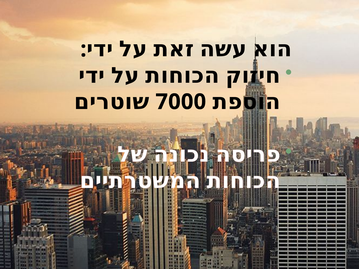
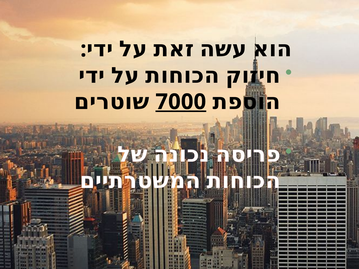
7000 underline: none -> present (181, 102)
